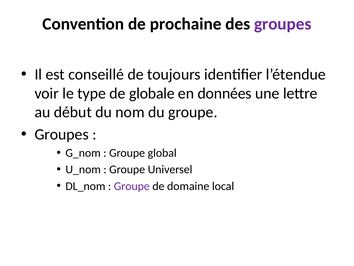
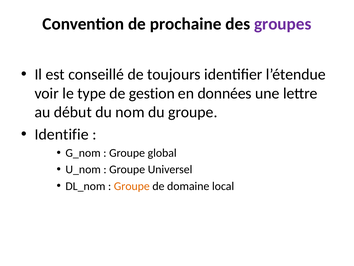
globale: globale -> gestion (152, 93)
Groupes: Groupes -> Identifie (62, 134)
Groupe colour: purple -> orange (132, 186)
